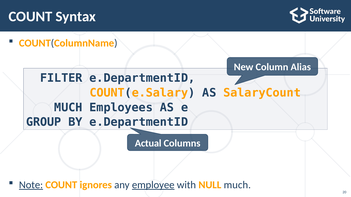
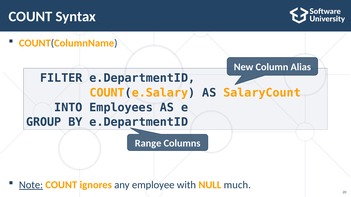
MUCH: MUCH -> INTO (68, 108)
Actual: Actual -> Range (148, 143)
employee underline: present -> none (153, 185)
